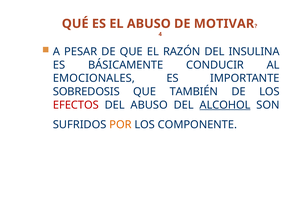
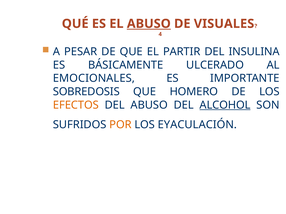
ABUSO underline: none -> present (149, 24)
MOTIVAR: MOTIVAR -> VISUALES (224, 24)
RAZÓN: RAZÓN -> PARTIR (182, 52)
CONDUCIR: CONDUCIR -> ULCERADO (215, 65)
TAMBIÉN: TAMBIÉN -> HOMERO (194, 92)
EFECTOS colour: red -> orange (76, 105)
COMPONENTE: COMPONENTE -> EYACULACIÓN (197, 125)
